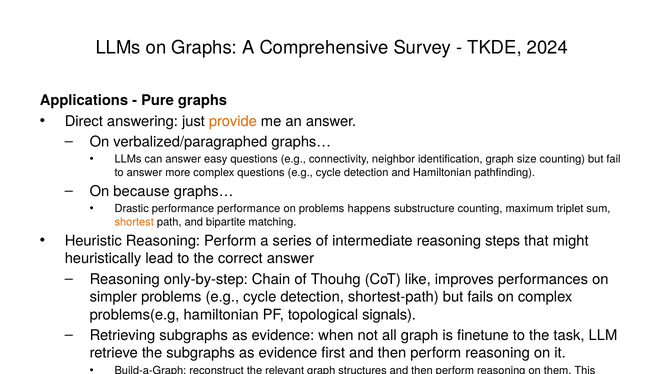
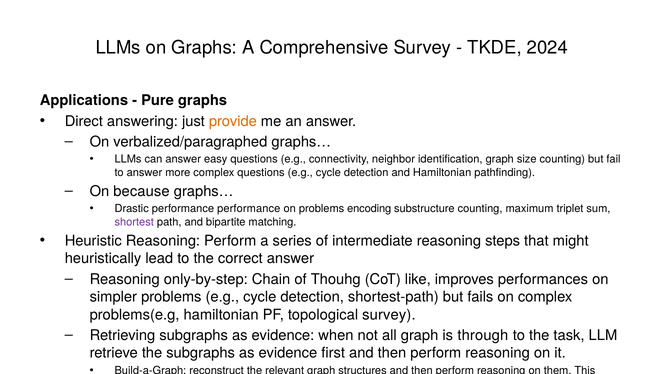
happens: happens -> encoding (369, 209)
shortest colour: orange -> purple (134, 222)
topological signals: signals -> survey (389, 314)
is finetune: finetune -> through (483, 335)
